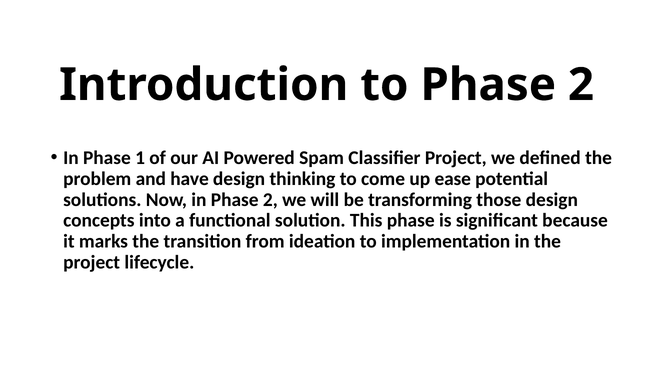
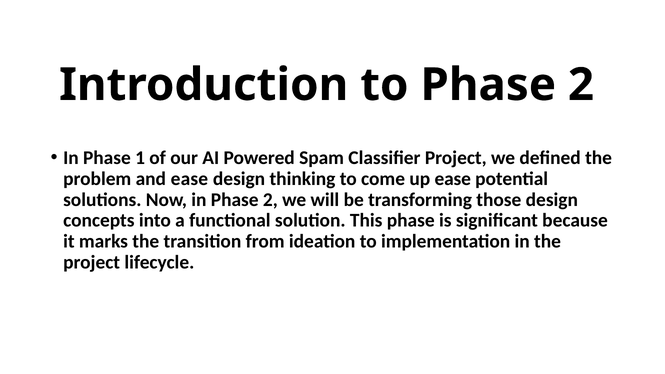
and have: have -> ease (189, 179)
